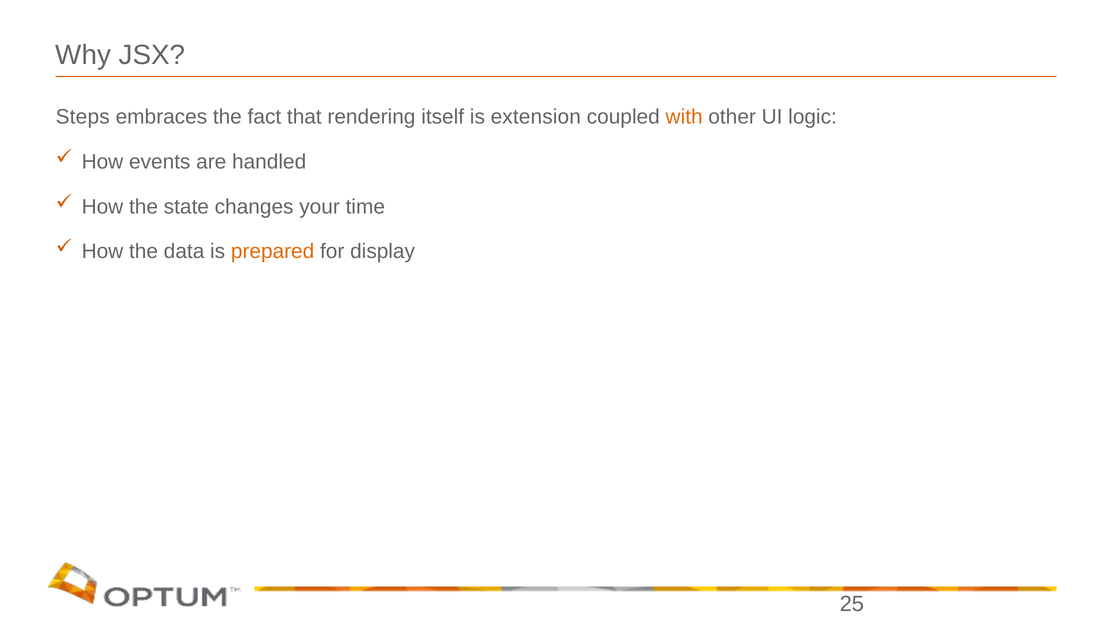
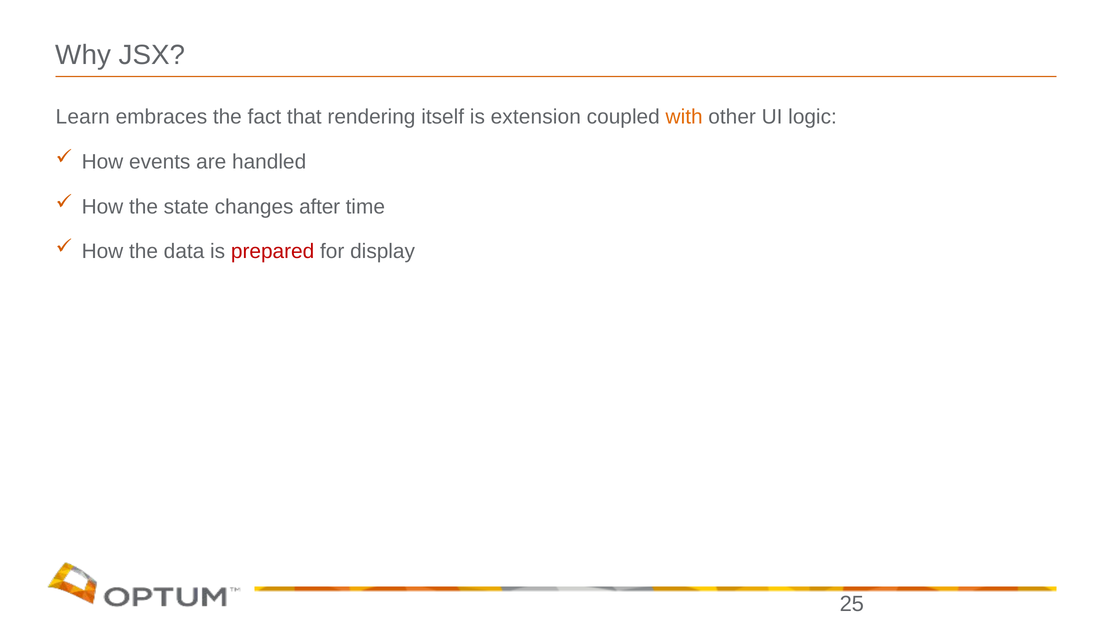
Steps: Steps -> Learn (83, 117)
your: your -> after (320, 206)
prepared colour: orange -> red (273, 251)
